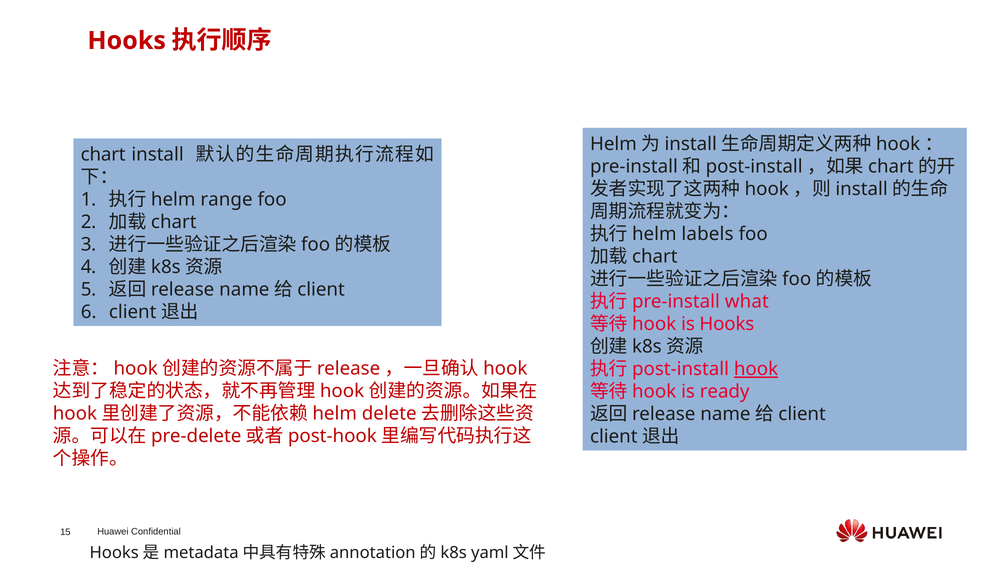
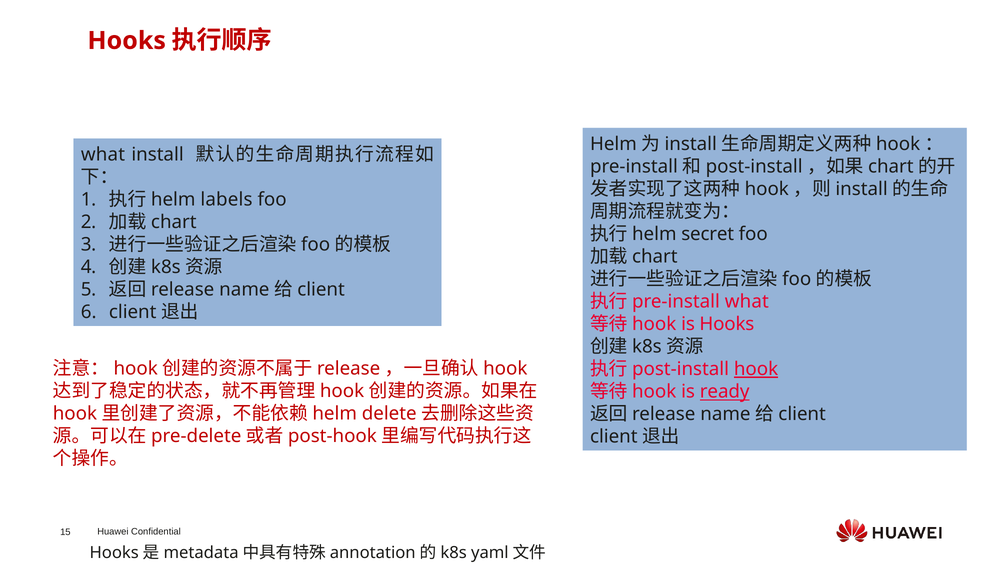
chart: chart -> what (103, 155)
range: range -> labels (226, 200)
labels: labels -> secret (708, 234)
ready underline: none -> present (725, 392)
